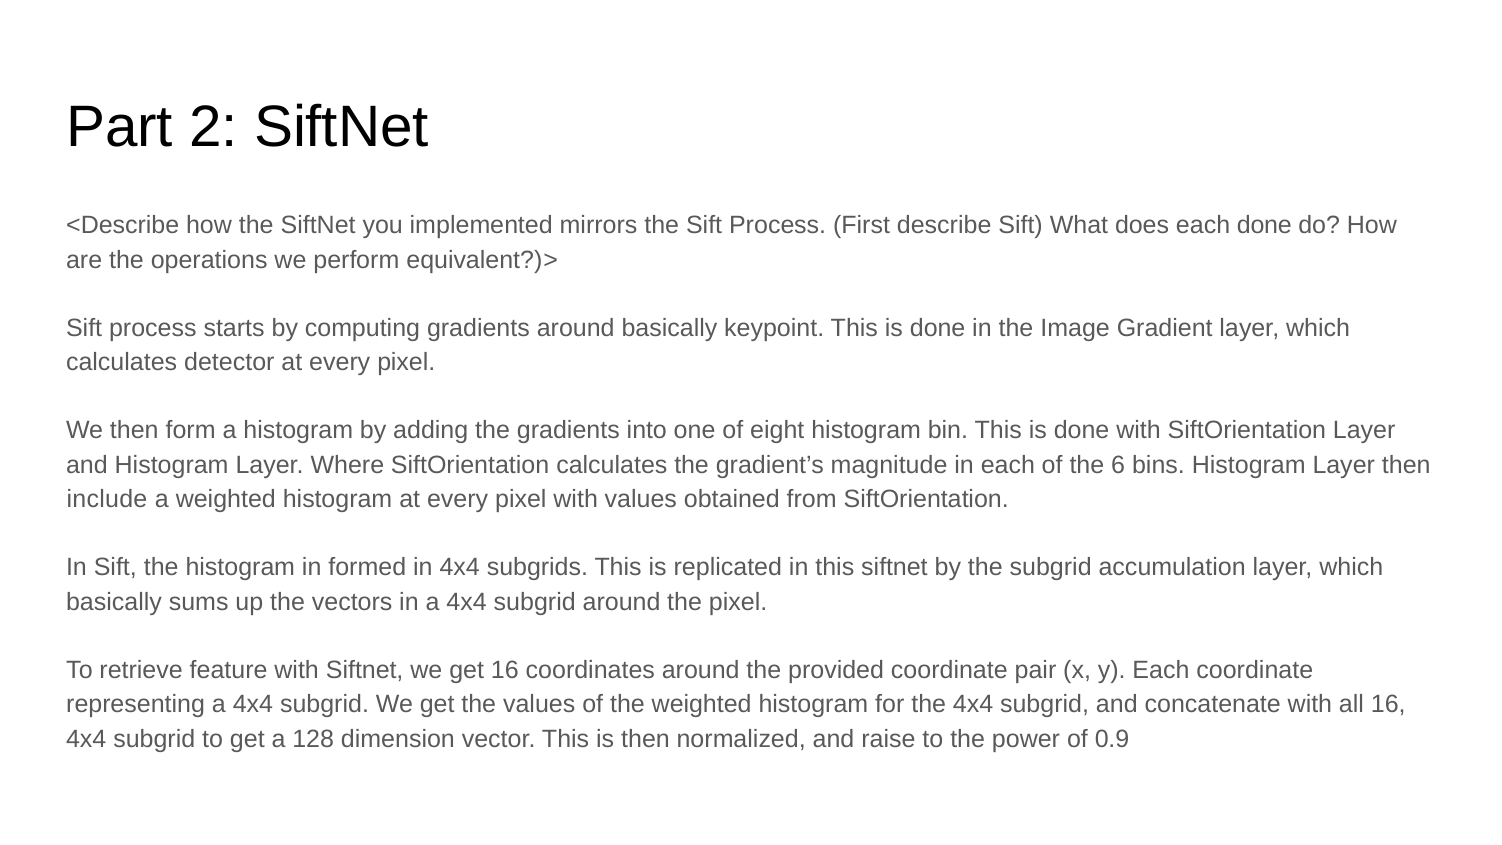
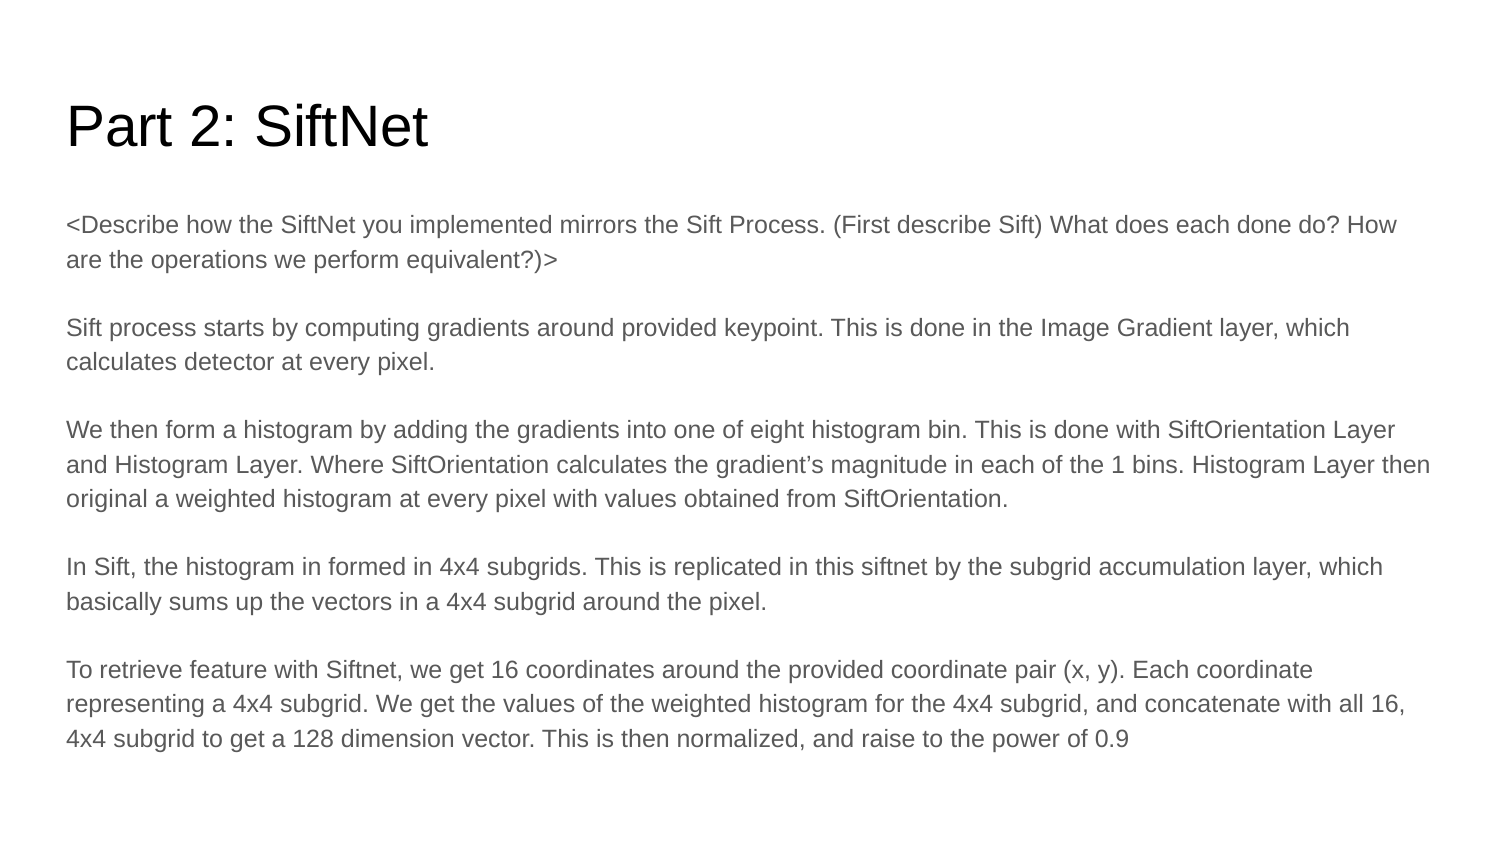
around basically: basically -> provided (669, 328)
6: 6 -> 1 (1118, 465)
include: include -> original (107, 499)
